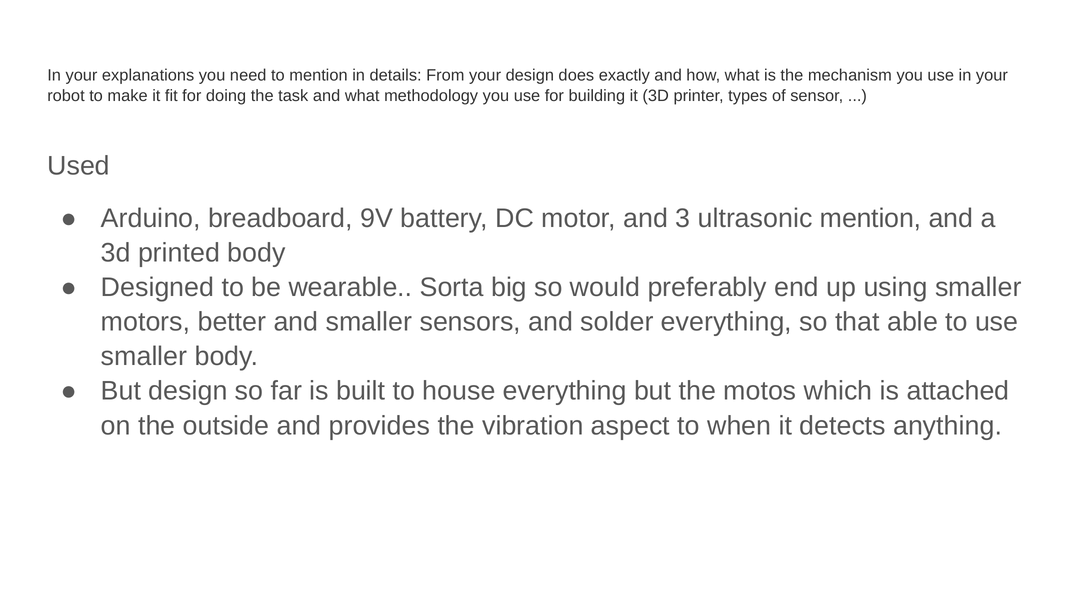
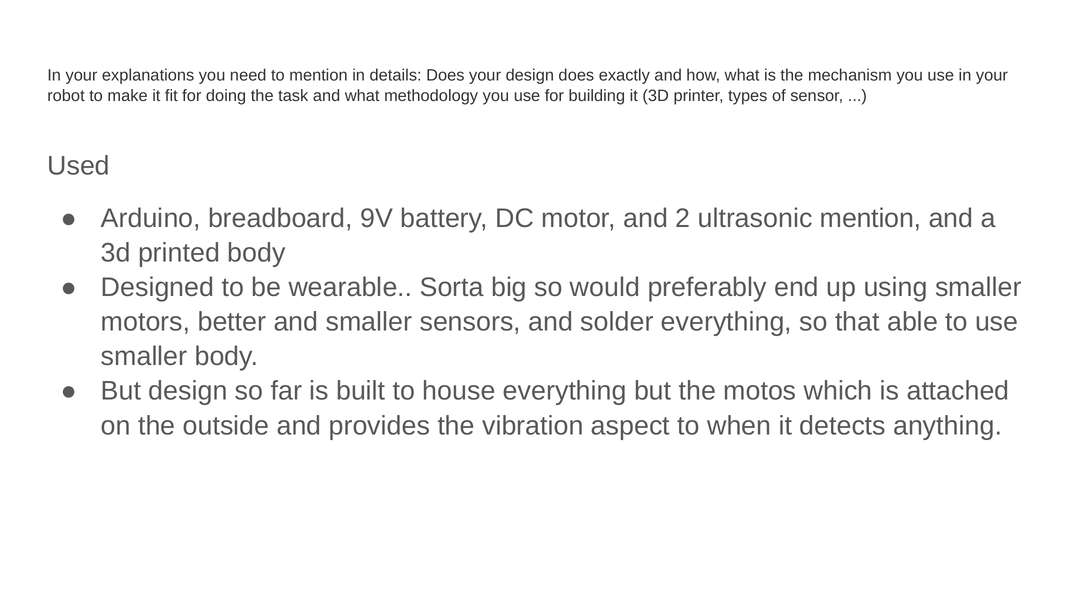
details From: From -> Does (445, 75)
3: 3 -> 2 (683, 218)
